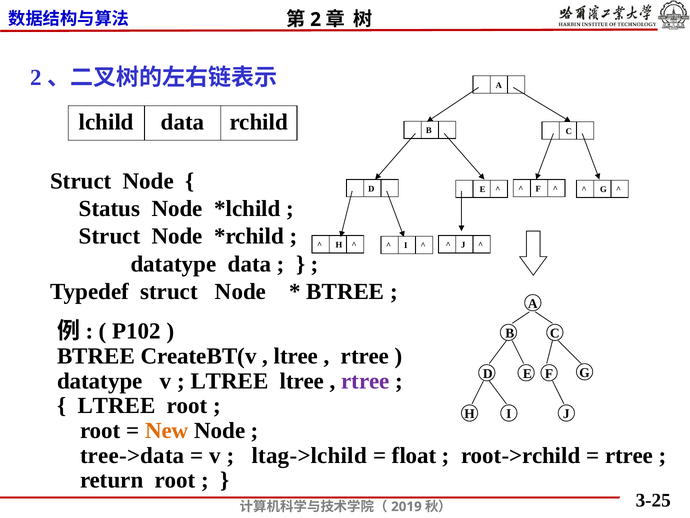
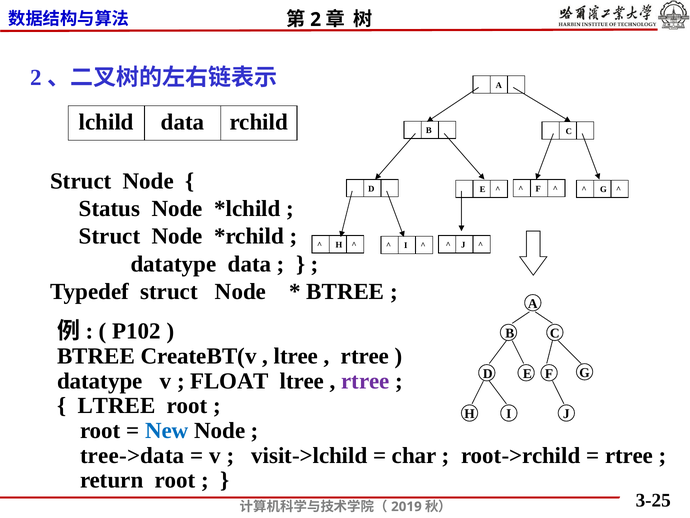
LTREE: LTREE -> FLOAT (230, 381)
New colour: orange -> blue (167, 430)
ltag->lchild: ltag->lchild -> visit->lchild (309, 455)
float: float -> char (414, 455)
